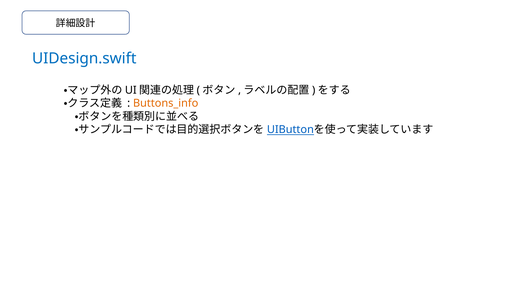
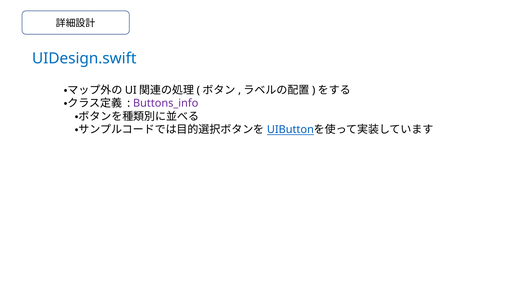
Buttons_info colour: orange -> purple (166, 103)
